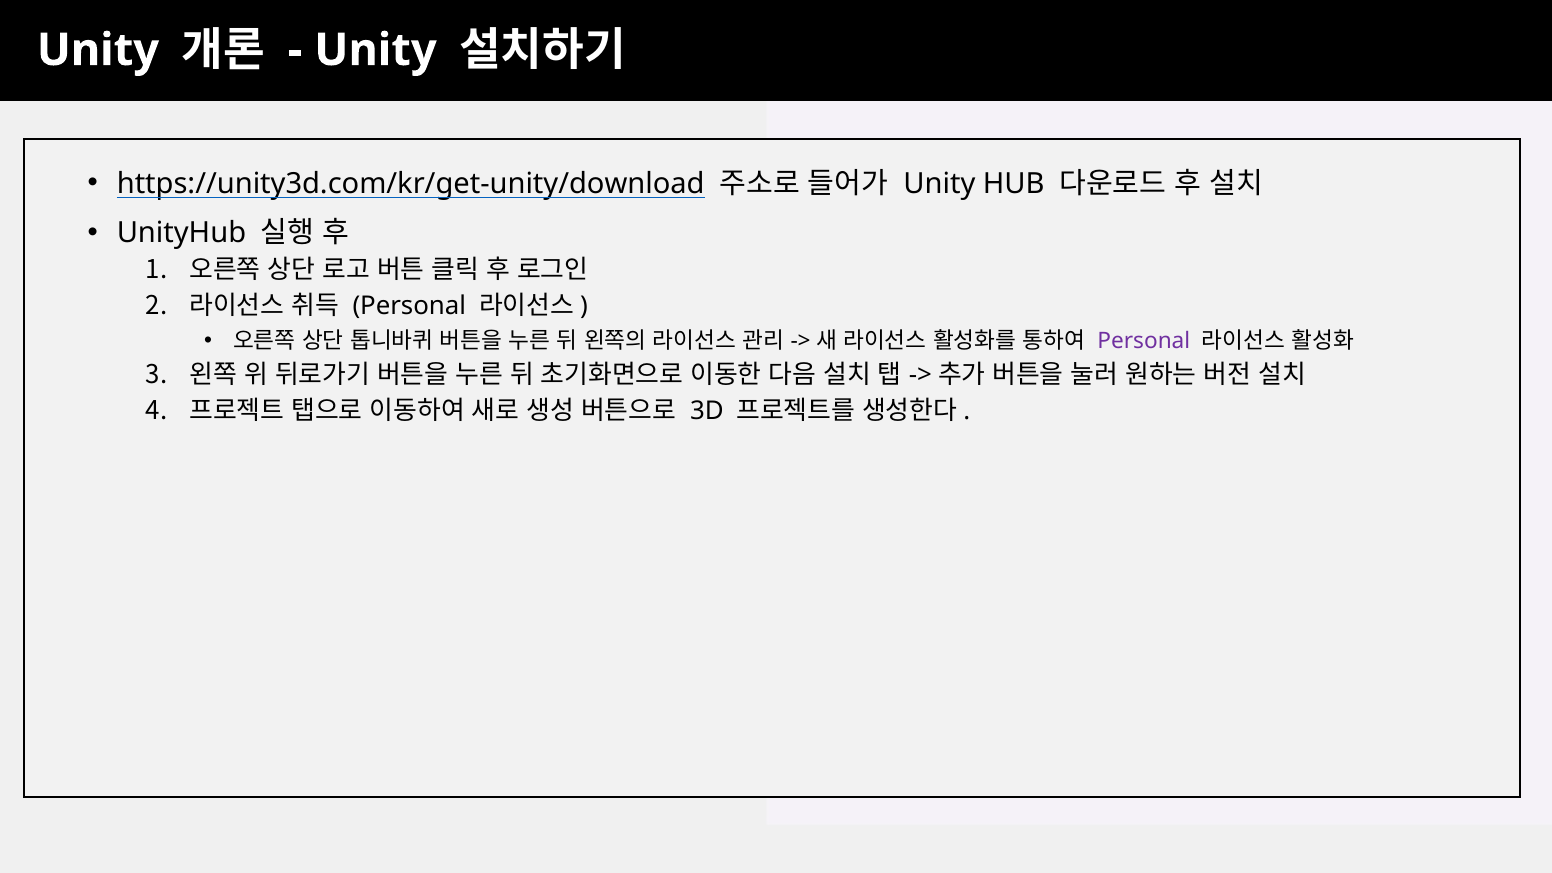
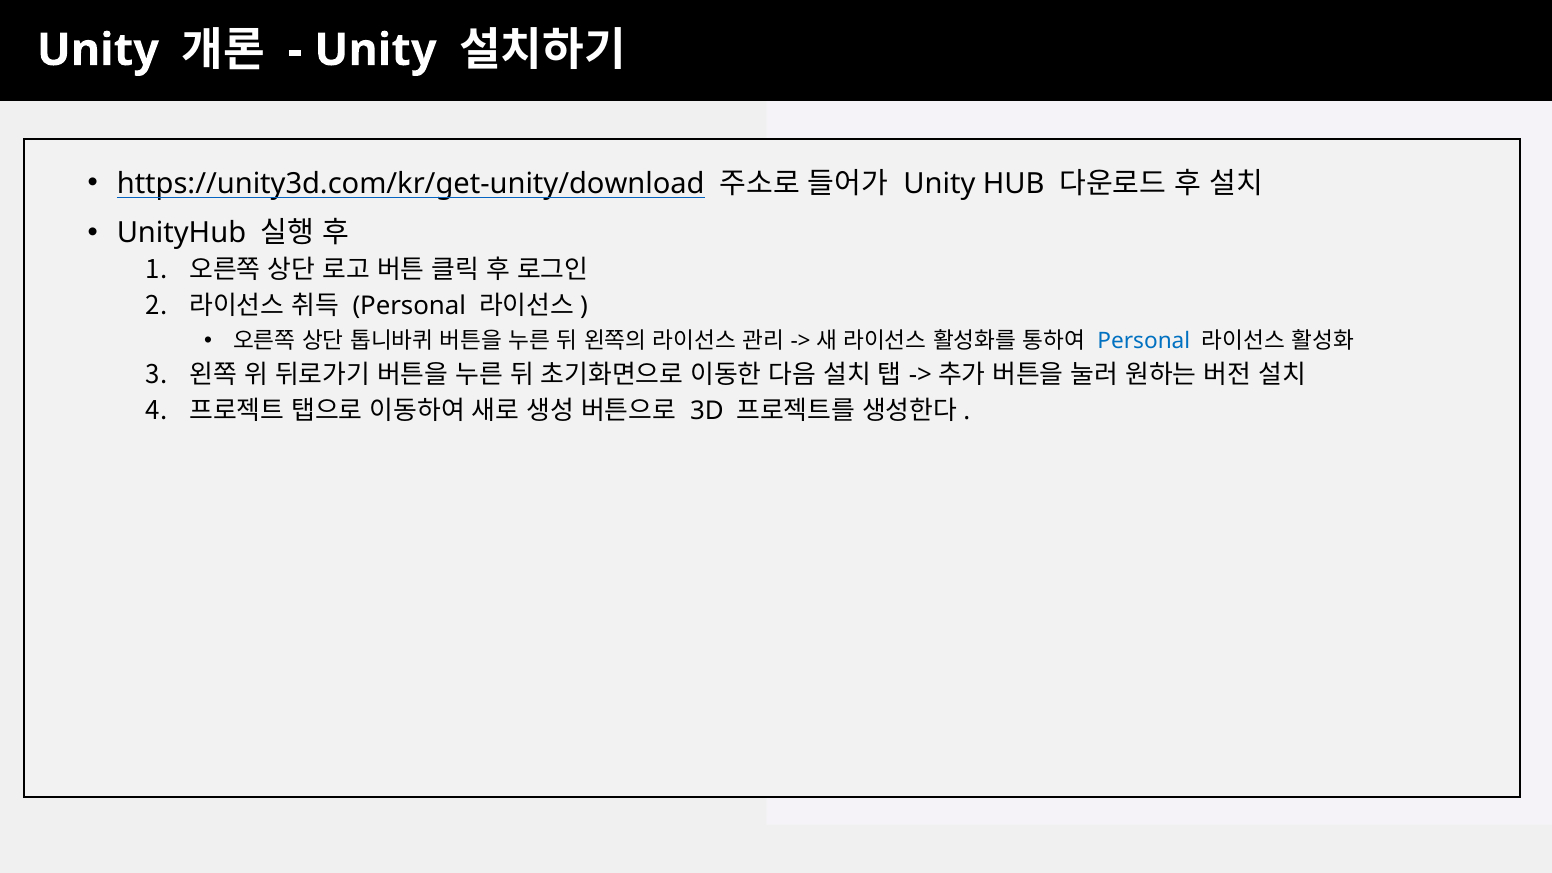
Personal colour: purple -> blue (1144, 341)
